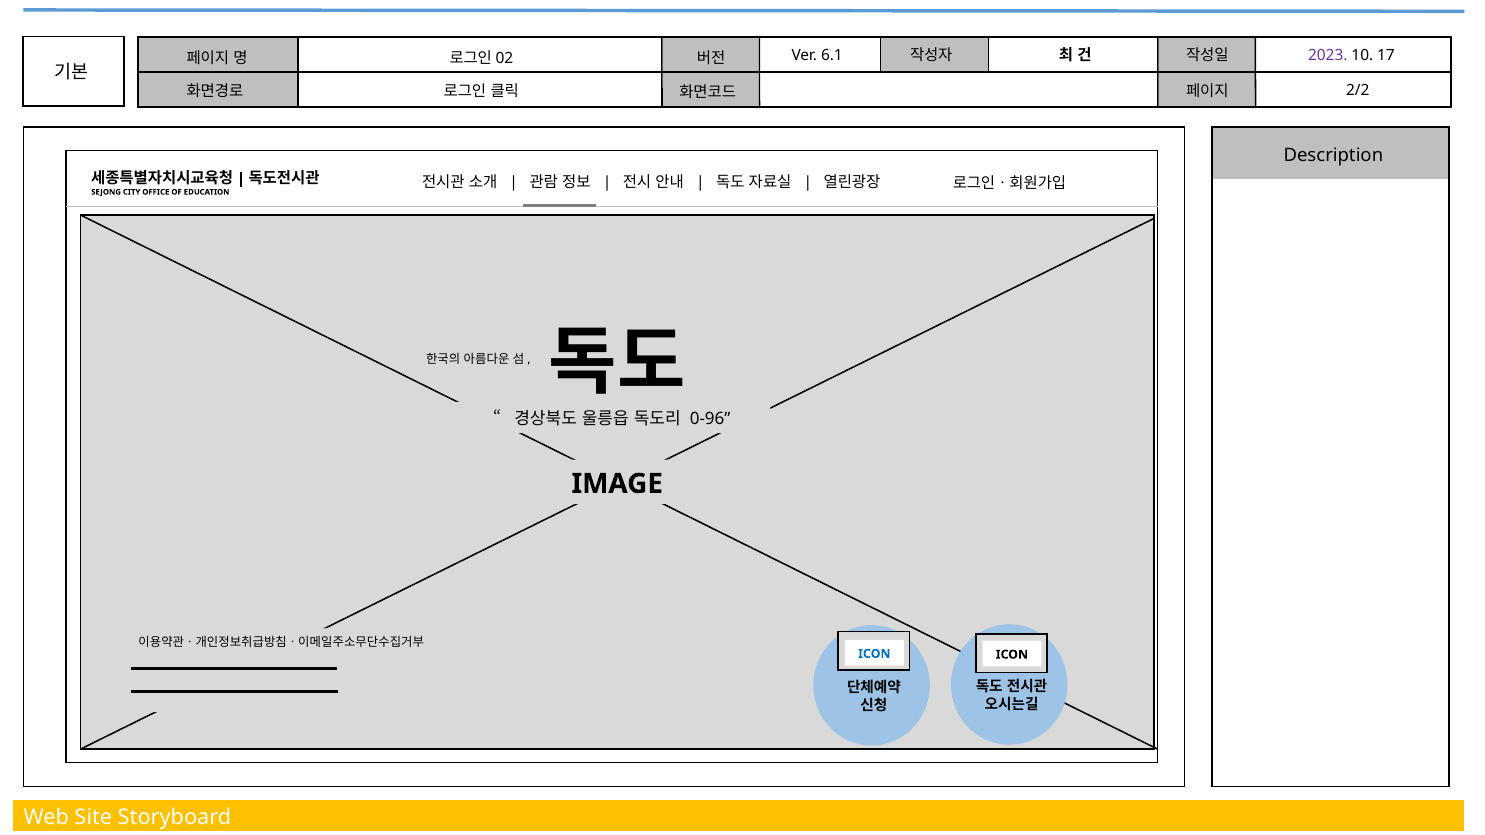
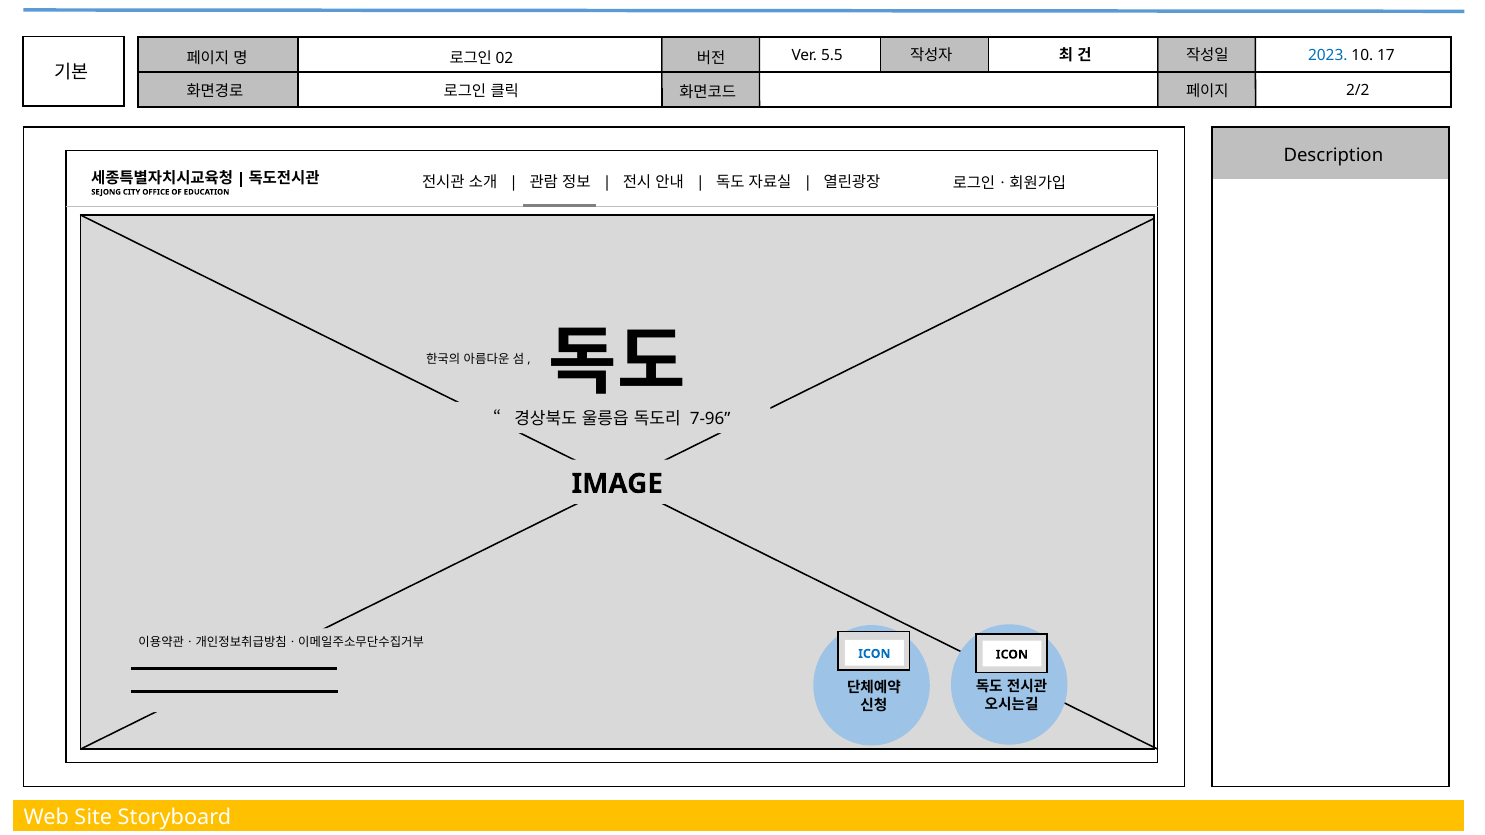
6.1: 6.1 -> 5.5 (832, 55)
2023 colour: purple -> blue (1328, 55)
0-96: 0-96 -> 7-96 (710, 419)
